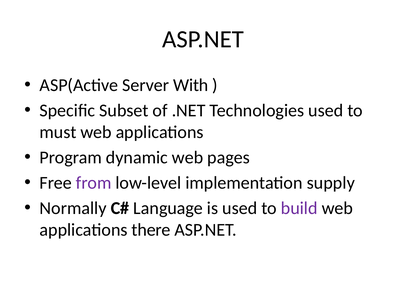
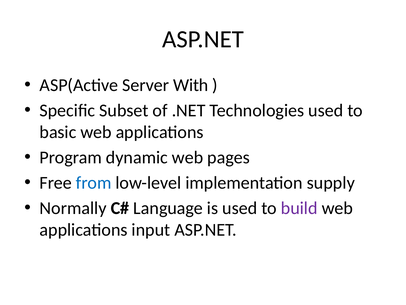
must: must -> basic (58, 132)
from colour: purple -> blue (94, 183)
there: there -> input (151, 230)
